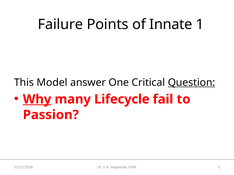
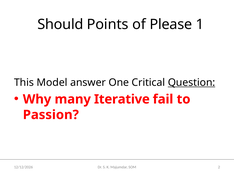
Failure: Failure -> Should (60, 24)
Innate: Innate -> Please (171, 24)
Why underline: present -> none (37, 100)
Lifecycle: Lifecycle -> Iterative (122, 100)
